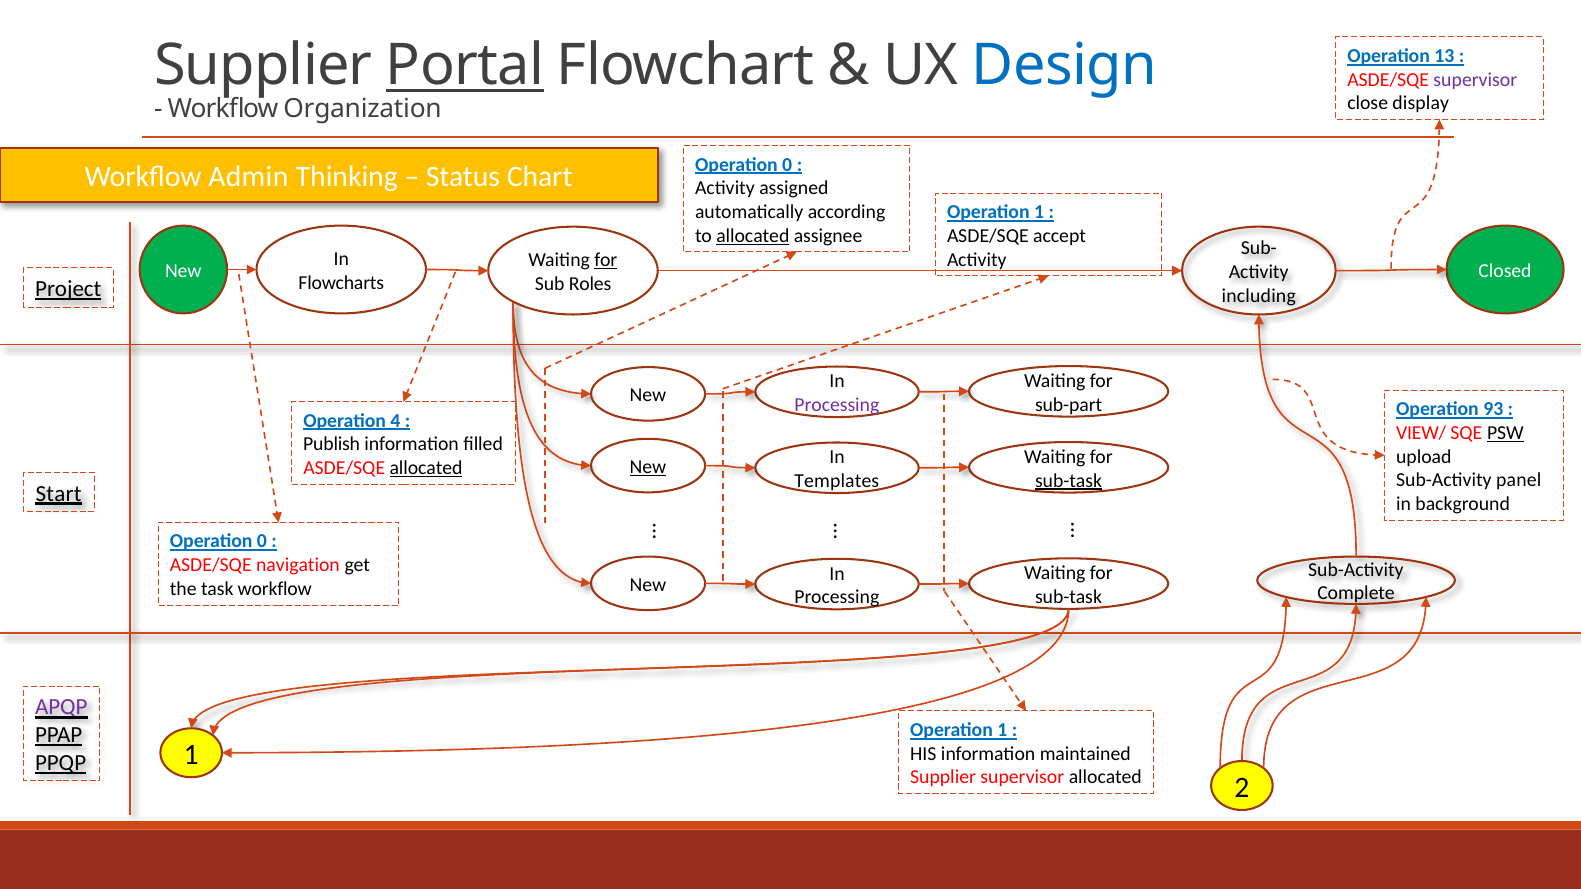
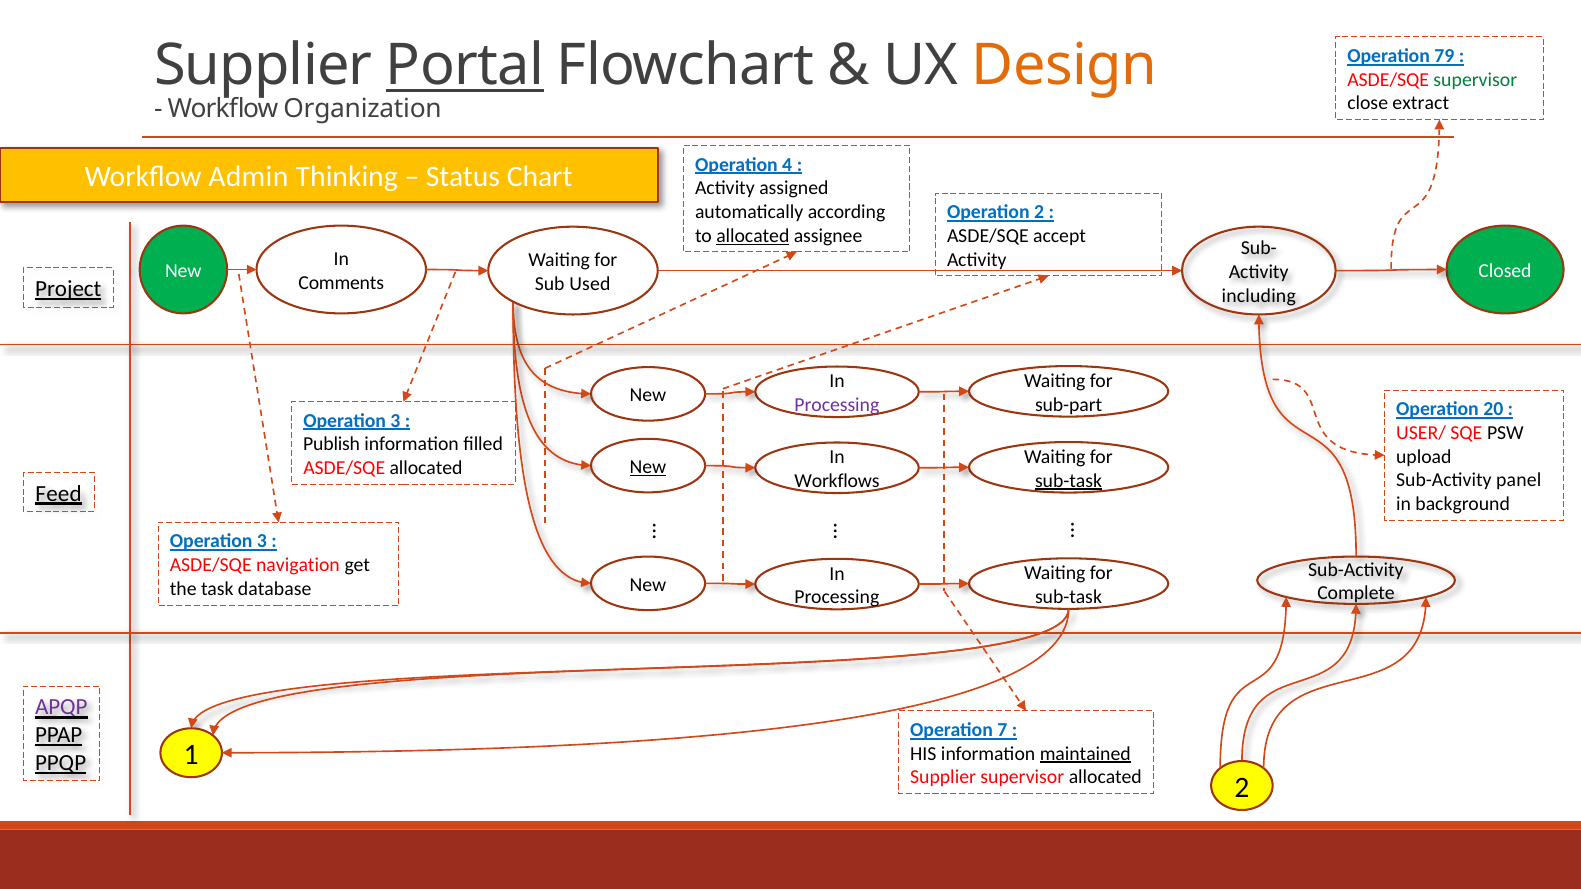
13: 13 -> 79 (1444, 56)
Design colour: blue -> orange (1064, 66)
supervisor colour: purple -> green (1475, 80)
display: display -> extract (1421, 103)
0: 0 -> 4 (787, 165)
1: 1 -> 2 (1039, 212)
for underline: present -> none (606, 260)
Flowcharts: Flowcharts -> Comments (341, 283)
Roles: Roles -> Used (590, 284)
93: 93 -> 20 (1493, 409)
4: 4 -> 3 (395, 421)
VIEW/: VIEW/ -> USER/ (1421, 433)
PSW underline: present -> none (1505, 433)
allocated underline: present -> none (426, 468)
Templates: Templates -> Workflows (837, 481)
Start: Start -> Feed (59, 494)
0: 0 -> 3 (262, 542)
task workflow: workflow -> database (275, 589)
1: 1 -> 7 (1002, 730)
maintained underline: none -> present (1085, 754)
